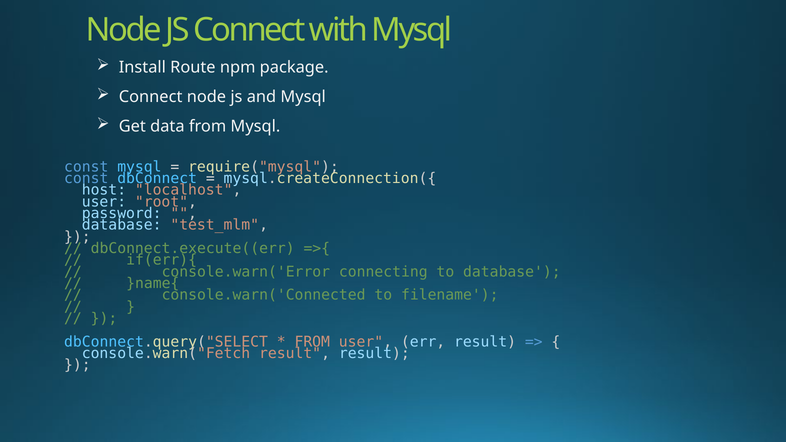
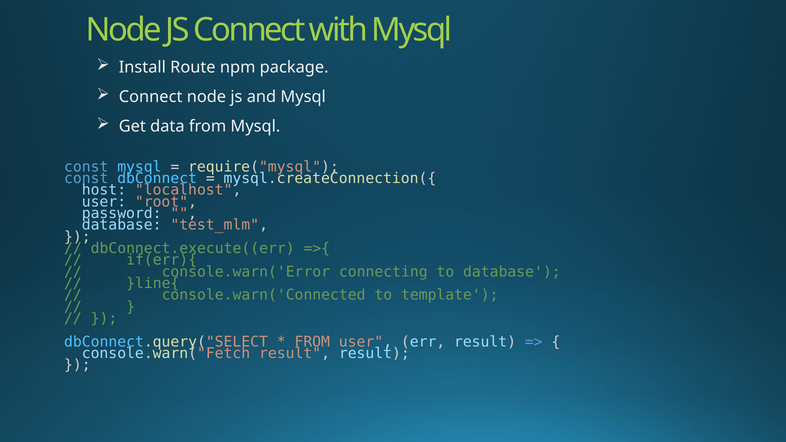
}name{: }name{ -> }line{ (153, 283)
filename: filename -> template (450, 295)
